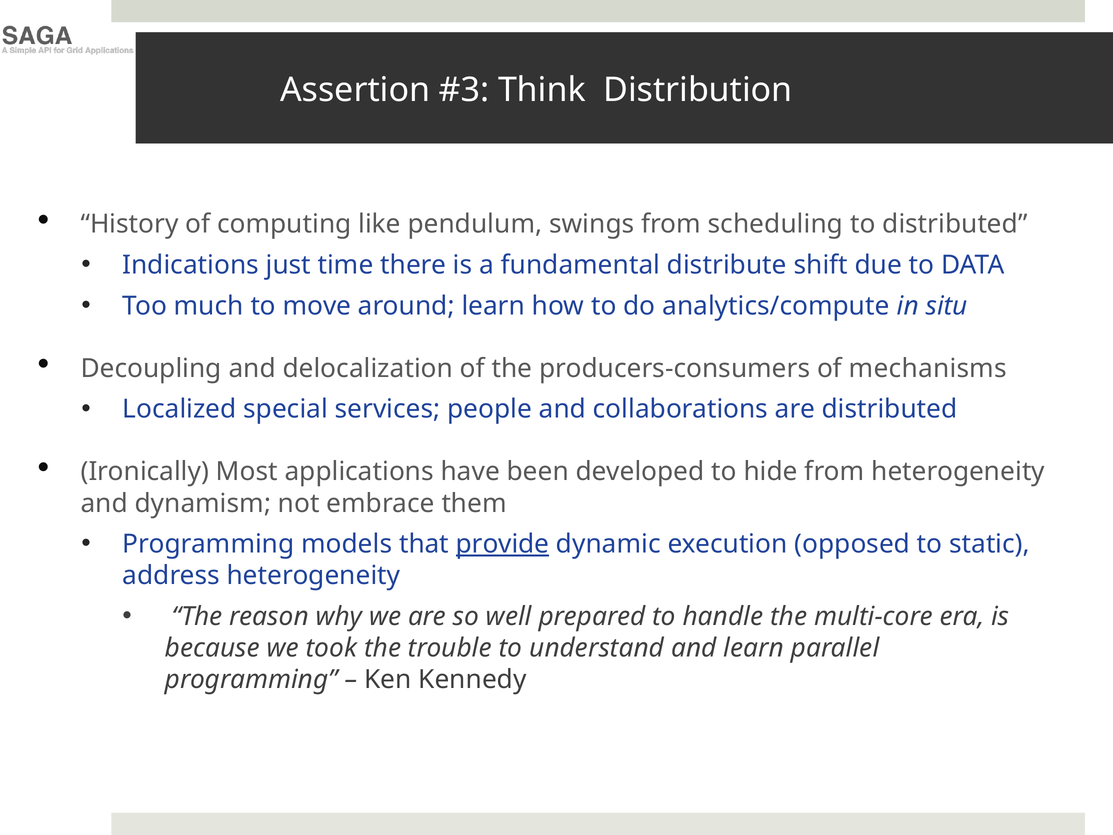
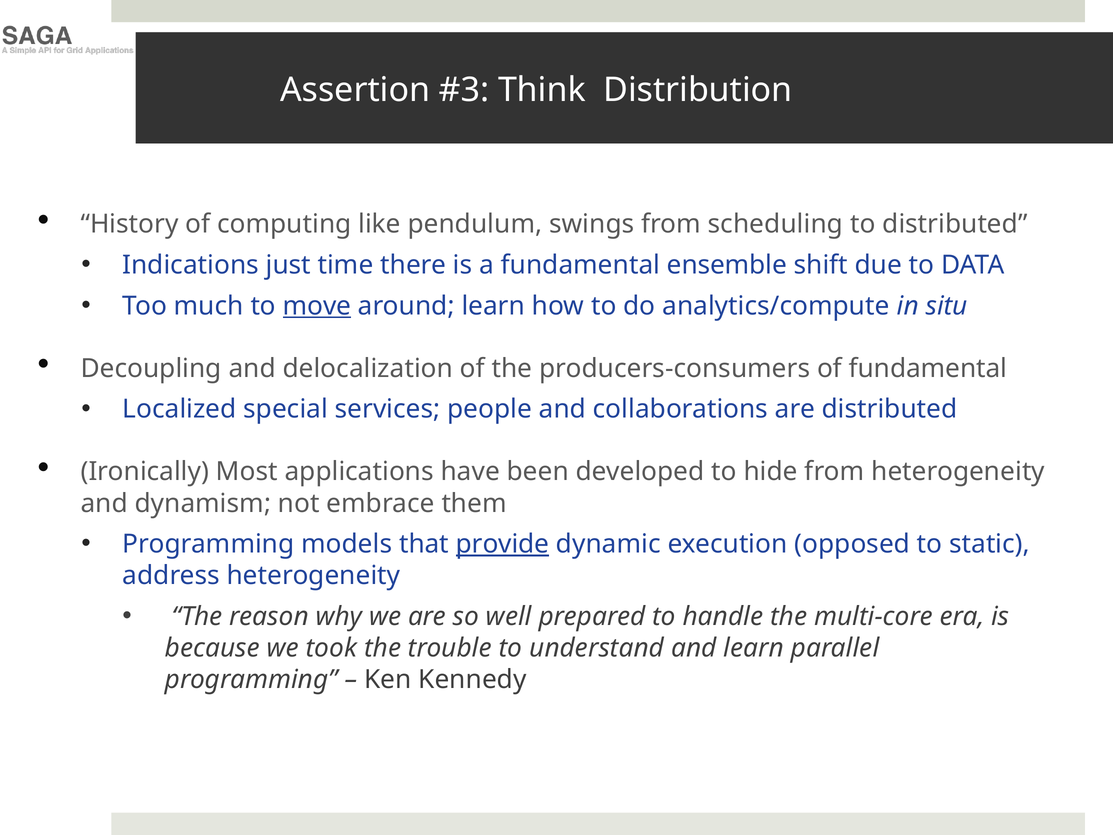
distribute: distribute -> ensemble (727, 265)
move underline: none -> present (317, 306)
of mechanisms: mechanisms -> fundamental (928, 368)
